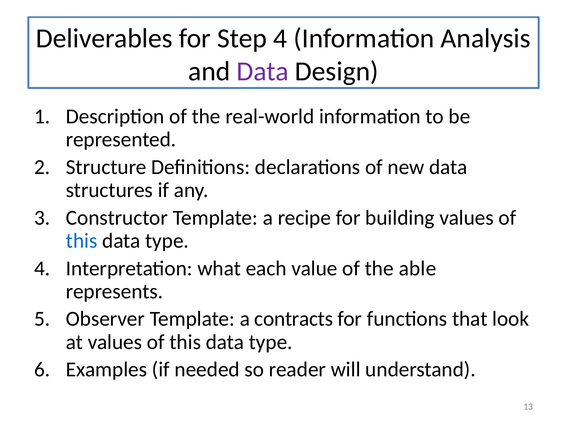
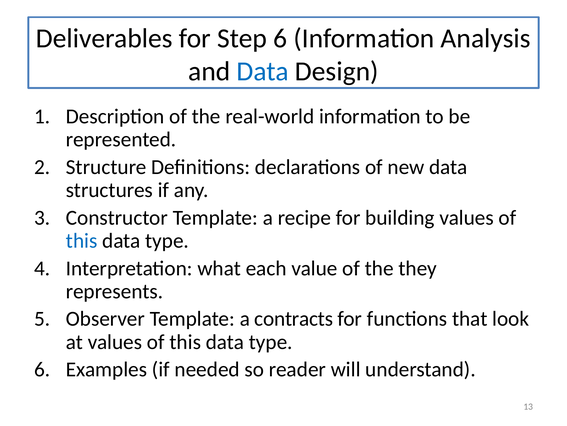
Step 4: 4 -> 6 (280, 38)
Data colour: purple -> blue (263, 71)
able: able -> they (418, 268)
